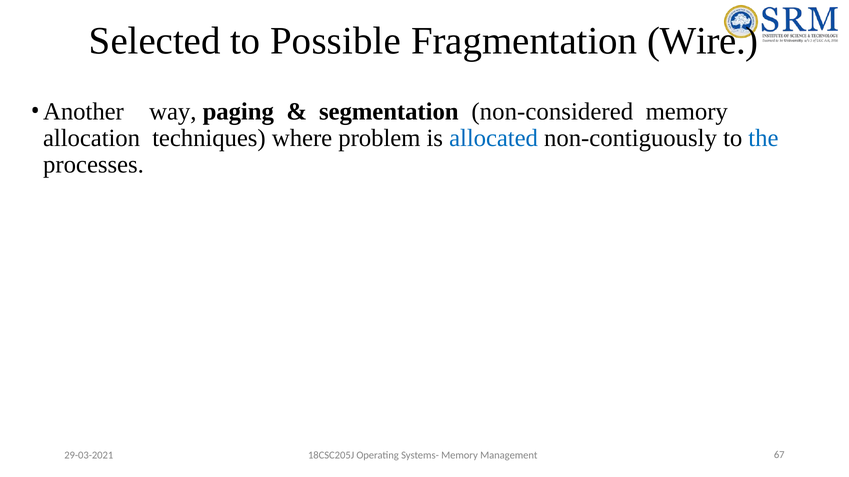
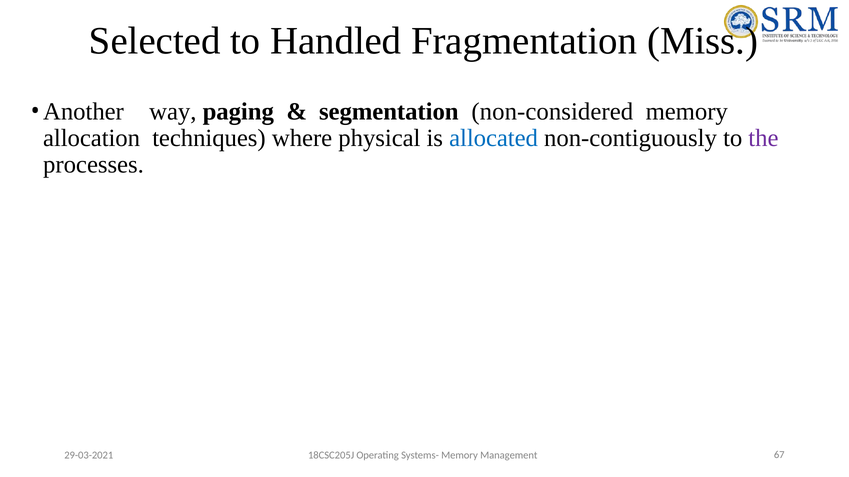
Possible: Possible -> Handled (336, 41)
Wire: Wire -> Miss (703, 41)
problem: problem -> physical (379, 138)
the colour: blue -> purple (763, 138)
